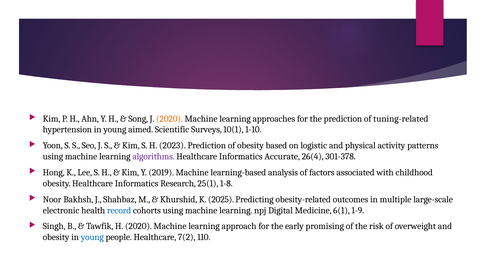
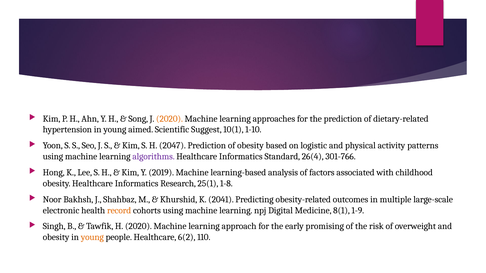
tuning-related: tuning-related -> dietary-related (401, 119)
Surveys: Surveys -> Suggest (206, 130)
2023: 2023 -> 2047 (172, 146)
Accurate: Accurate -> Standard (282, 157)
301-378: 301-378 -> 301-766 (341, 157)
2025: 2025 -> 2041 (221, 200)
record colour: blue -> orange (119, 211)
6(1: 6(1 -> 8(1 (342, 211)
young colour: blue -> orange (92, 238)
7(2: 7(2 -> 6(2 (187, 238)
